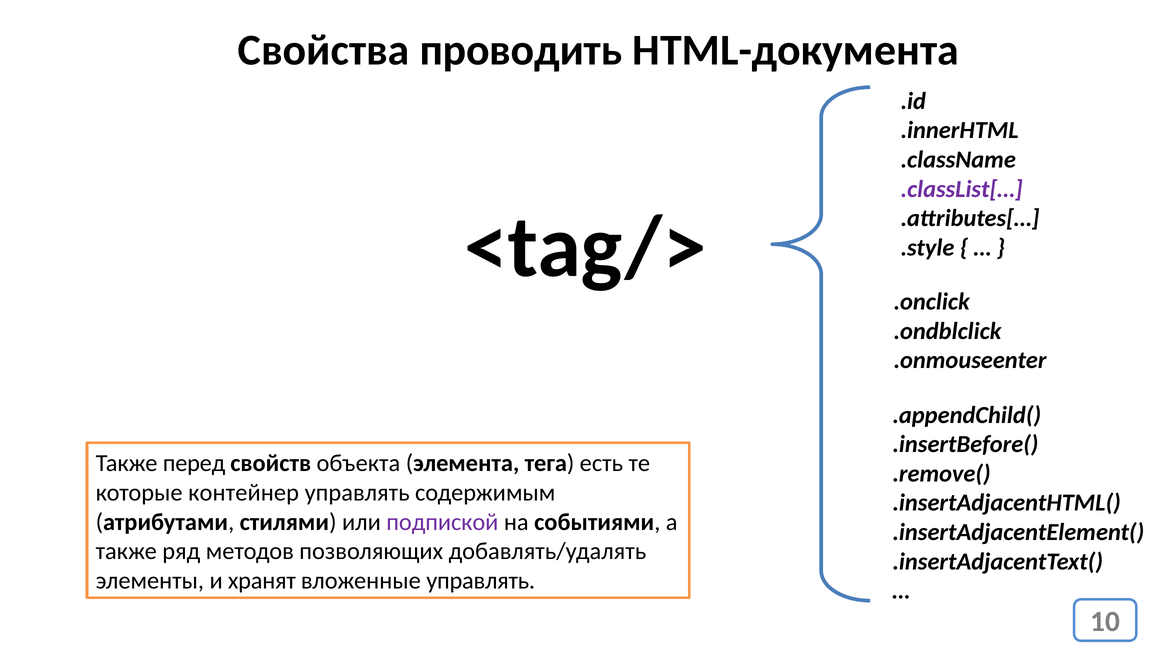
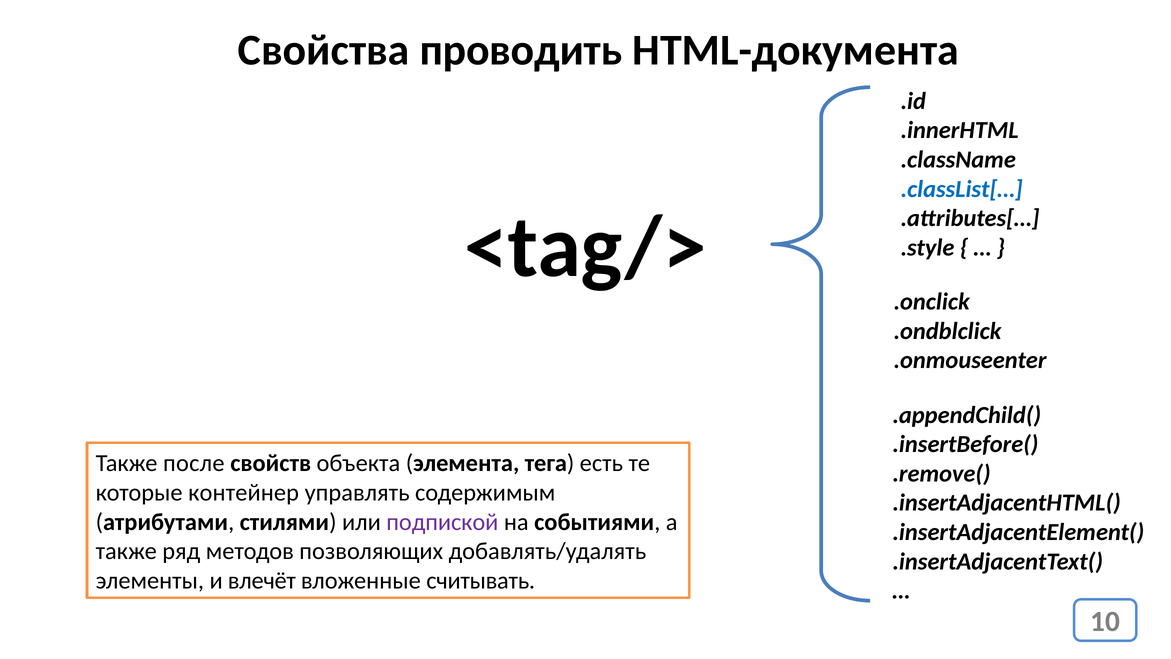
.classList[… colour: purple -> blue (962, 189)
перед: перед -> после (194, 463)
хранят: хранят -> влечёт (262, 580)
вложенные управлять: управлять -> считывать (481, 580)
